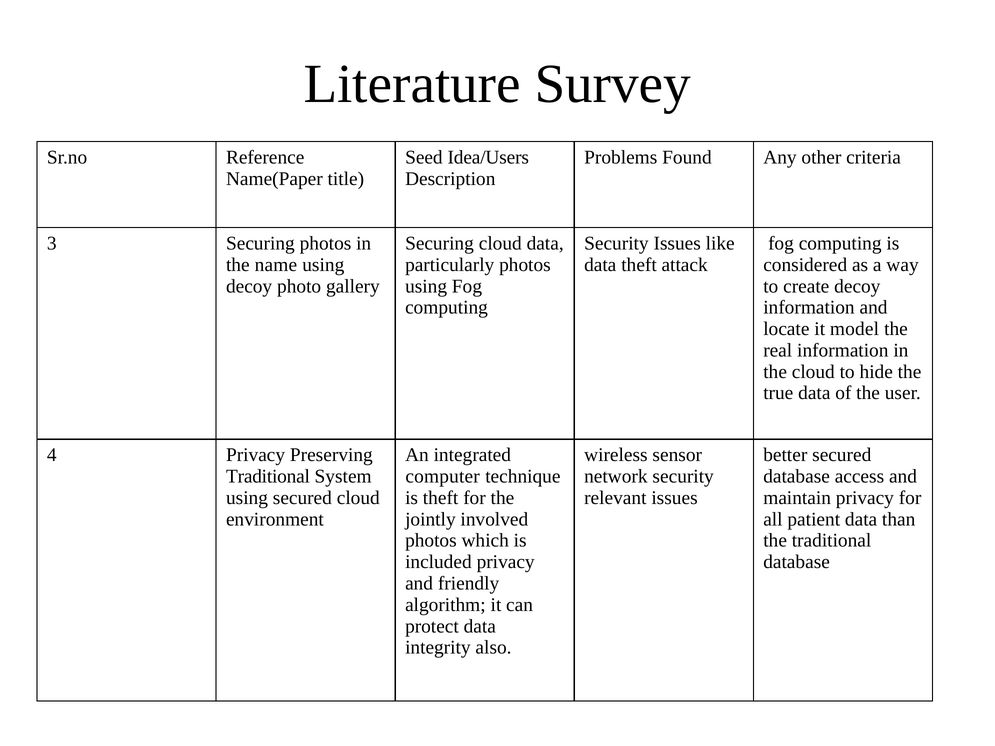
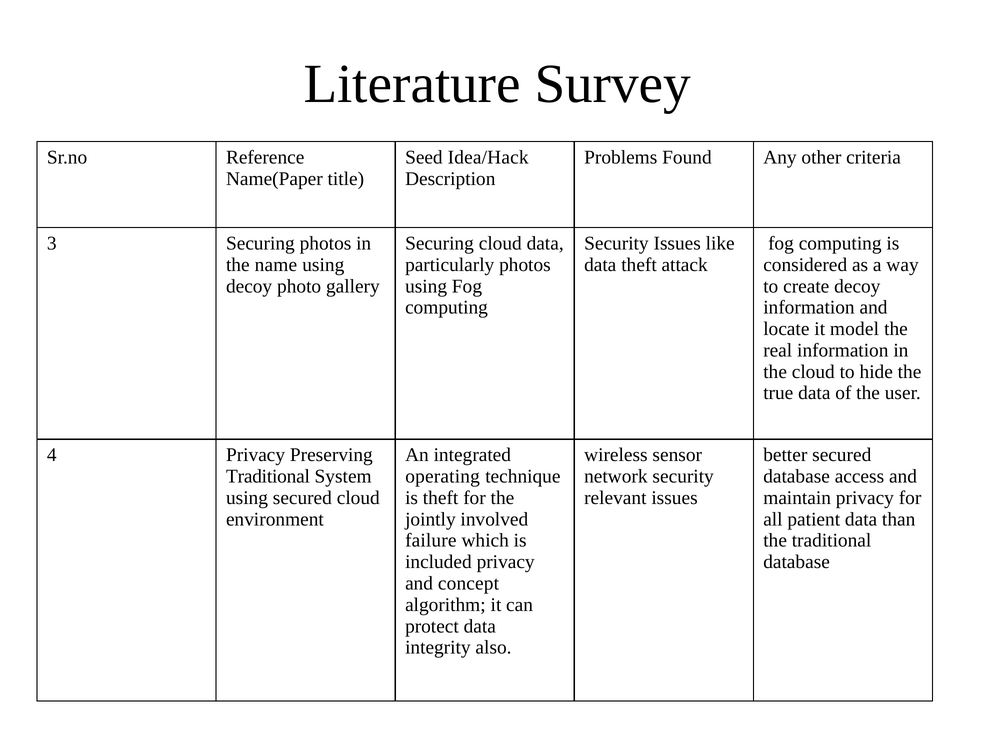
Idea/Users: Idea/Users -> Idea/Hack (488, 157)
computer: computer -> operating (443, 477)
photos: photos -> failure (431, 541)
friendly: friendly -> concept (468, 584)
